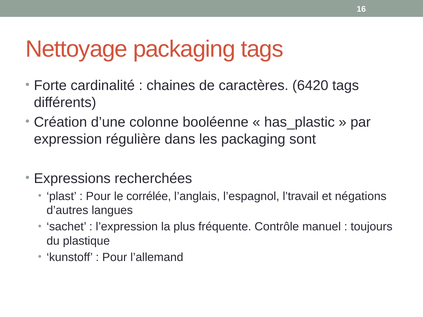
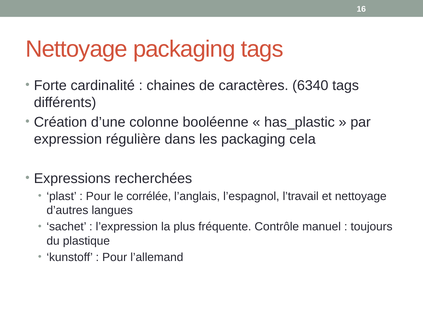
6420: 6420 -> 6340 (310, 86)
sont: sont -> cela (303, 139)
et négations: négations -> nettoyage (361, 196)
